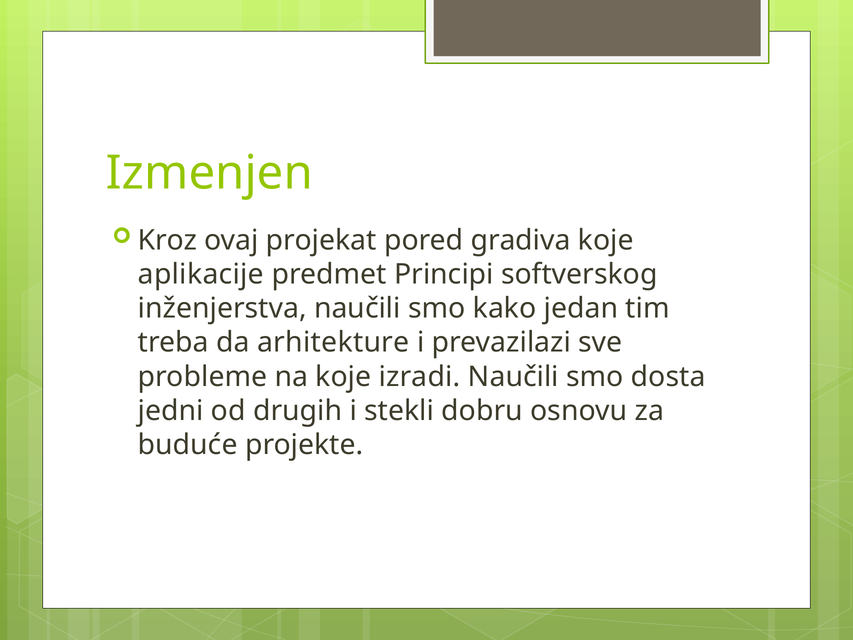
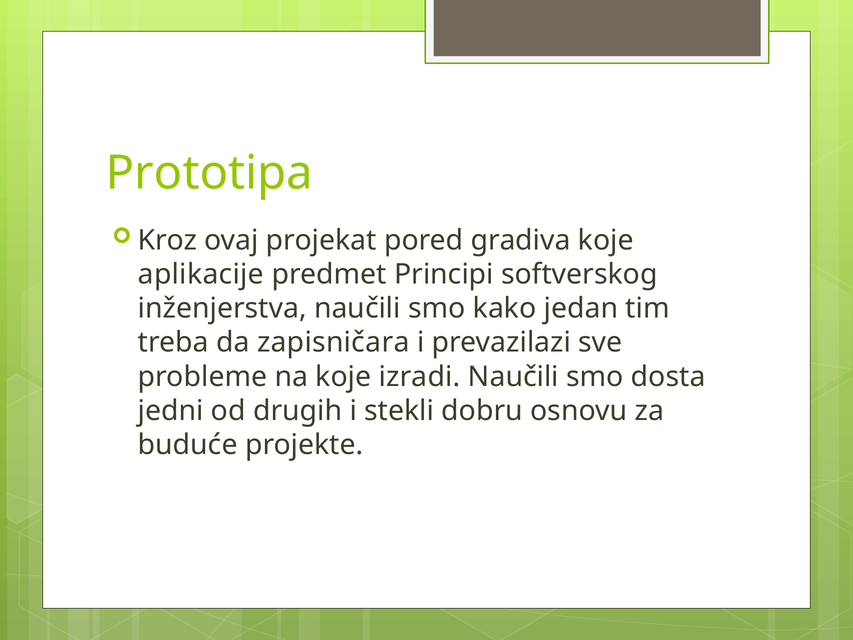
Izmenjen: Izmenjen -> Prototipa (209, 173)
arhitekture: arhitekture -> zapisničara (333, 342)
